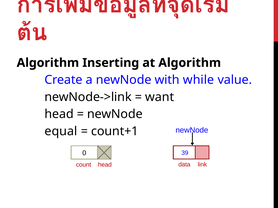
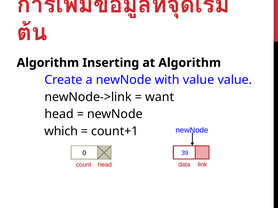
with while: while -> value (199, 80)
equal: equal -> which (61, 132)
